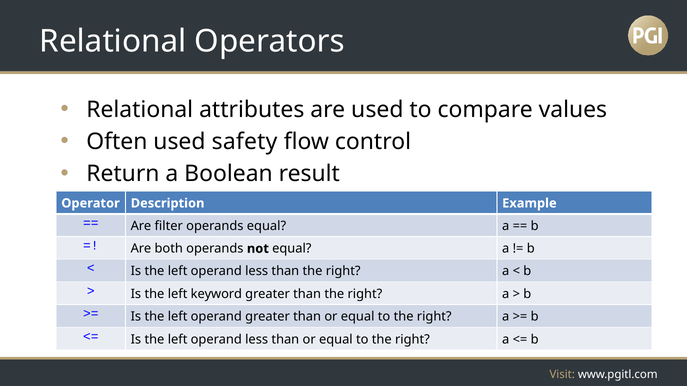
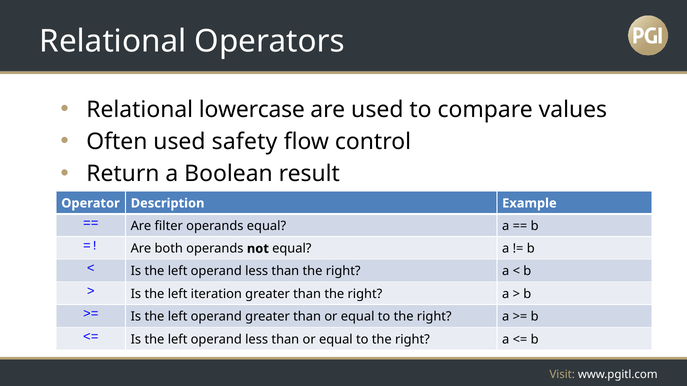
attributes: attributes -> lowercase (252, 110)
keyword: keyword -> iteration (216, 294)
